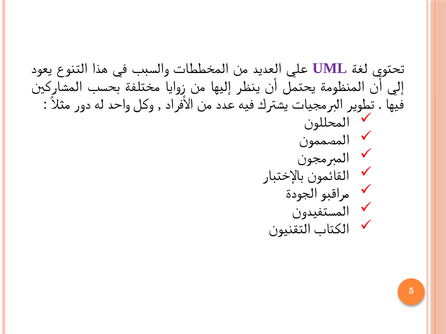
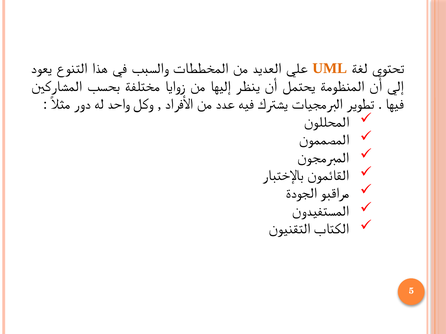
UML colour: purple -> orange (330, 68)
